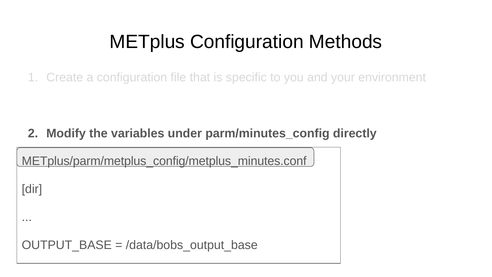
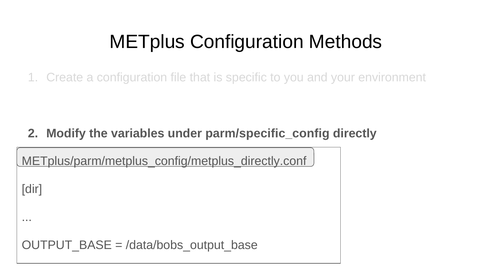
parm/minutes_config: parm/minutes_config -> parm/specific_config (267, 133)
METplus/parm/metplus_config/metplus_minutes.conf: METplus/parm/metplus_config/metplus_minutes.conf -> METplus/parm/metplus_config/metplus_directly.conf (164, 161)
